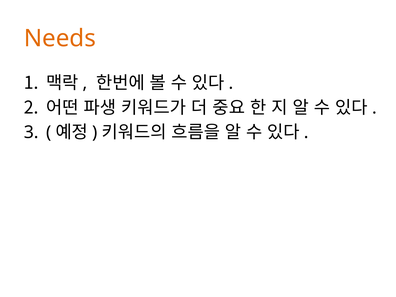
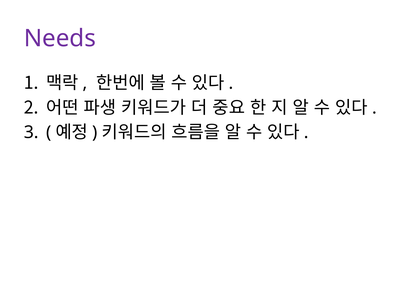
Needs colour: orange -> purple (60, 38)
